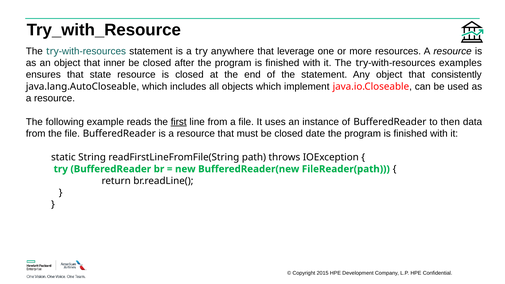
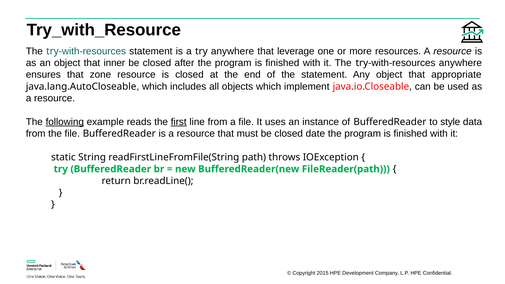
examples: examples -> anywhere (460, 63)
state: state -> zone (100, 75)
consistently: consistently -> appropriate (456, 75)
following underline: none -> present (65, 122)
then: then -> style (450, 122)
